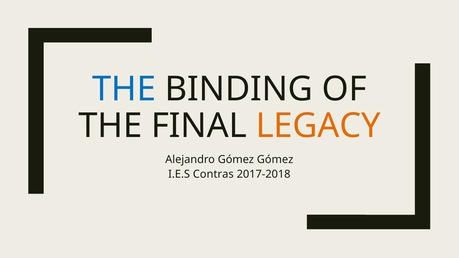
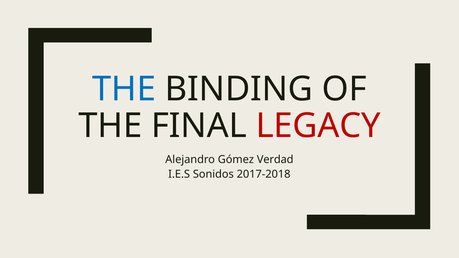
LEGACY colour: orange -> red (318, 126)
Gómez Gómez: Gómez -> Verdad (275, 160)
Contras: Contras -> Sonidos (213, 174)
